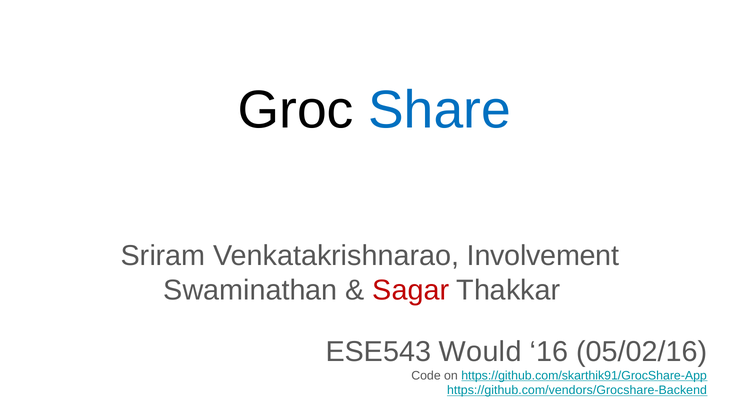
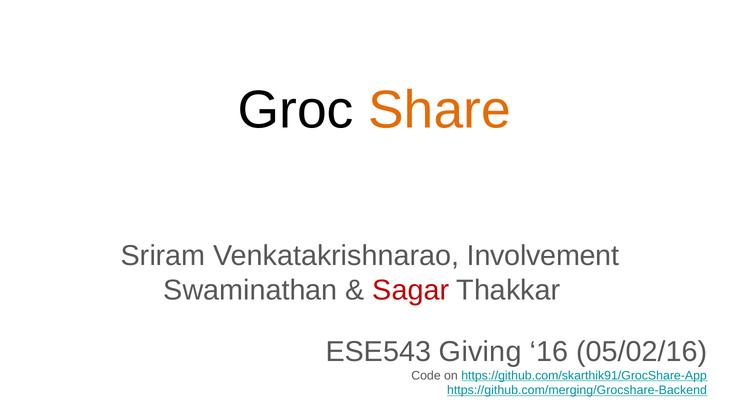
Share colour: blue -> orange (440, 110)
Would: Would -> Giving (480, 352)
https://github.com/vendors/Grocshare-Backend: https://github.com/vendors/Grocshare-Backend -> https://github.com/merging/Grocshare-Backend (577, 391)
